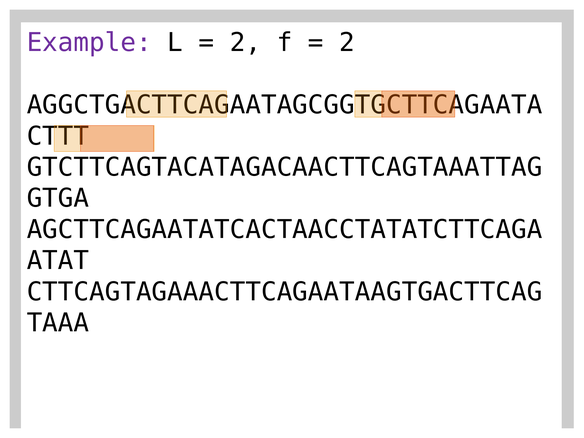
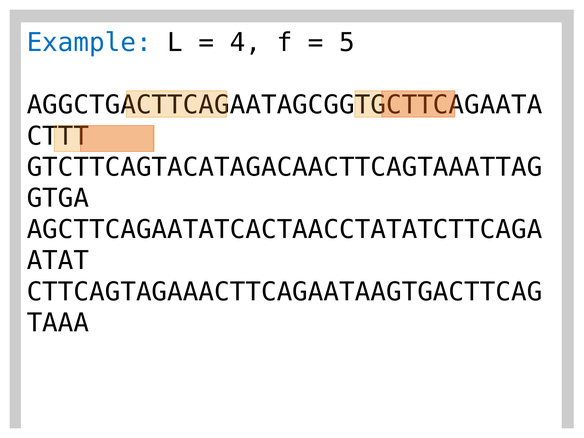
Example colour: purple -> blue (89, 43)
2: 2 -> 4 (245, 43)
2: 2 -> 5 (347, 43)
